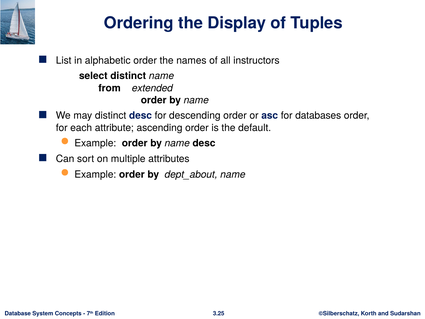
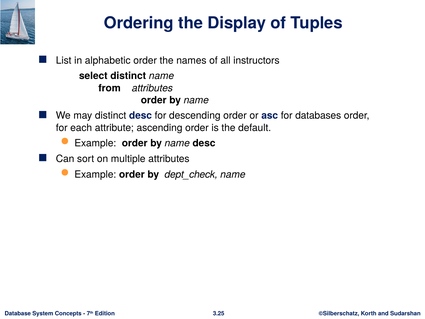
from extended: extended -> attributes (152, 88)
dept_about: dept_about -> dept_check (191, 174)
